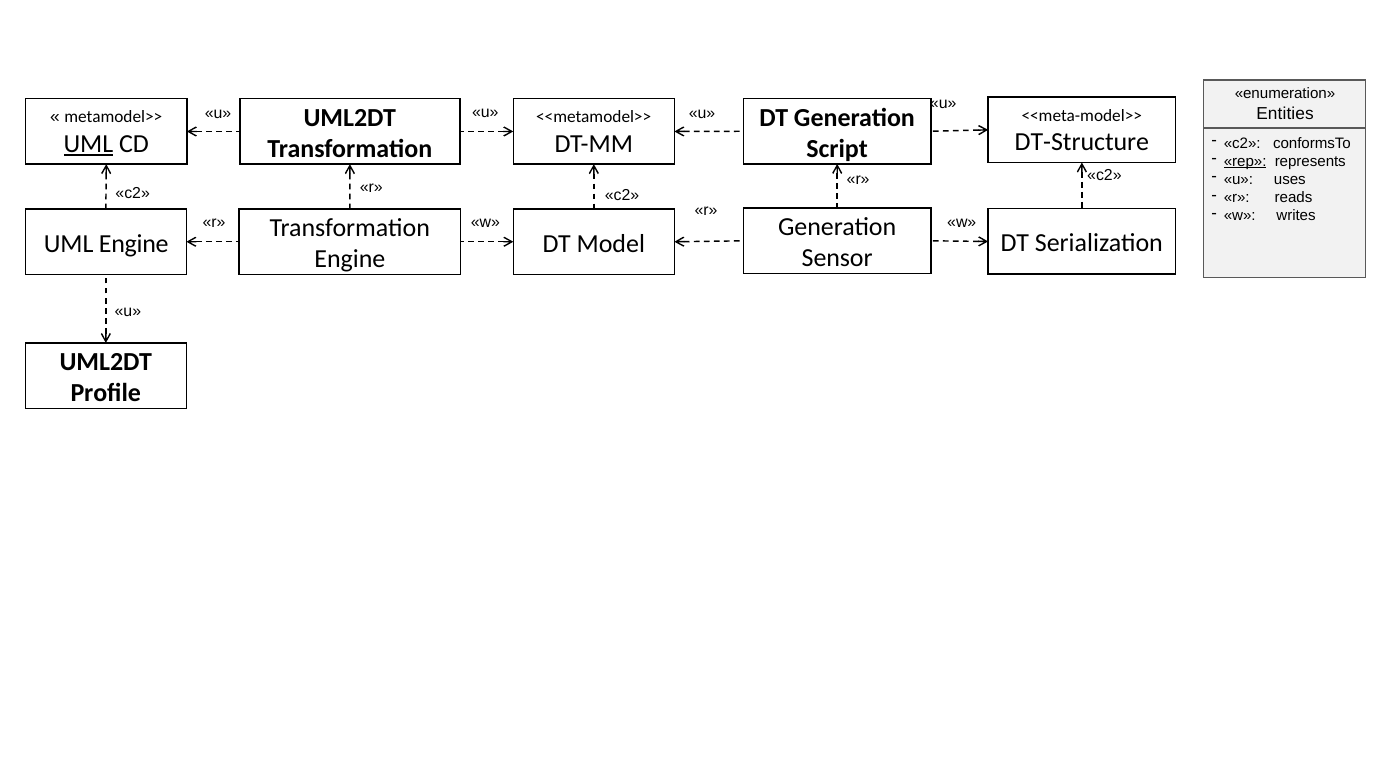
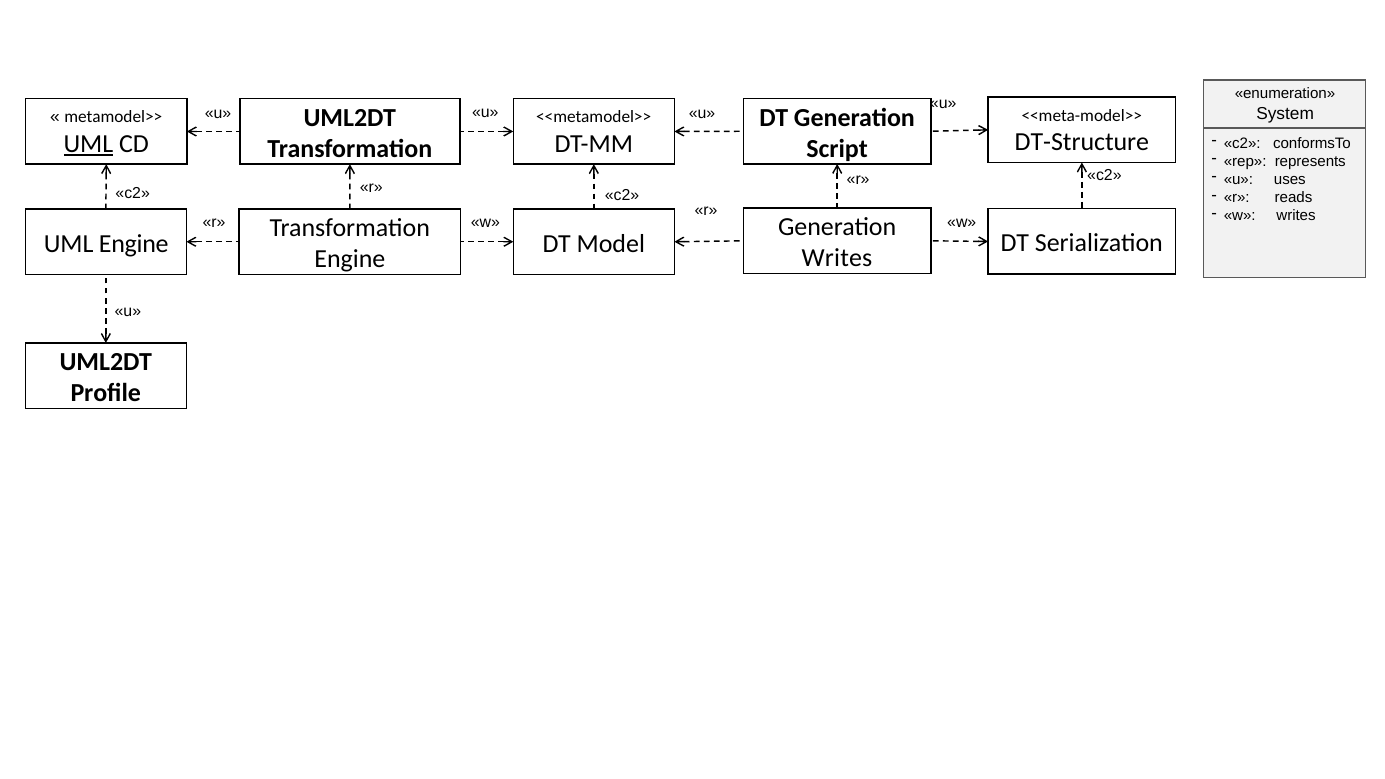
Entities: Entities -> System (1285, 113)
rep underline: present -> none (1245, 161)
Sensor: Sensor -> Writes (837, 258)
